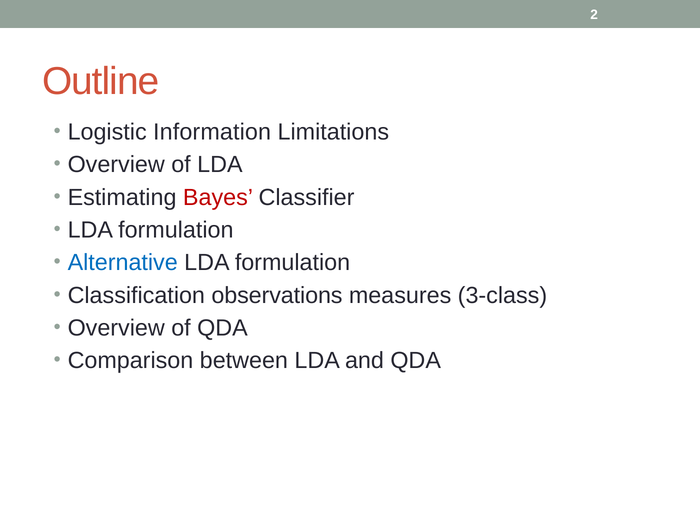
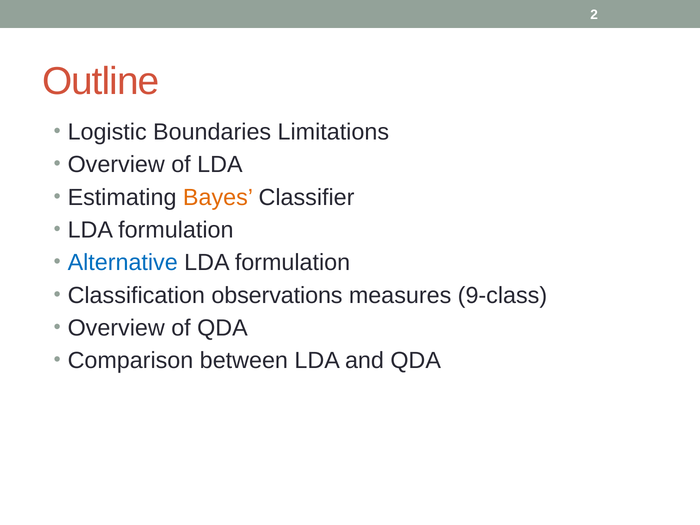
Information: Information -> Boundaries (212, 132)
Bayes colour: red -> orange (218, 197)
3-class: 3-class -> 9-class (502, 295)
